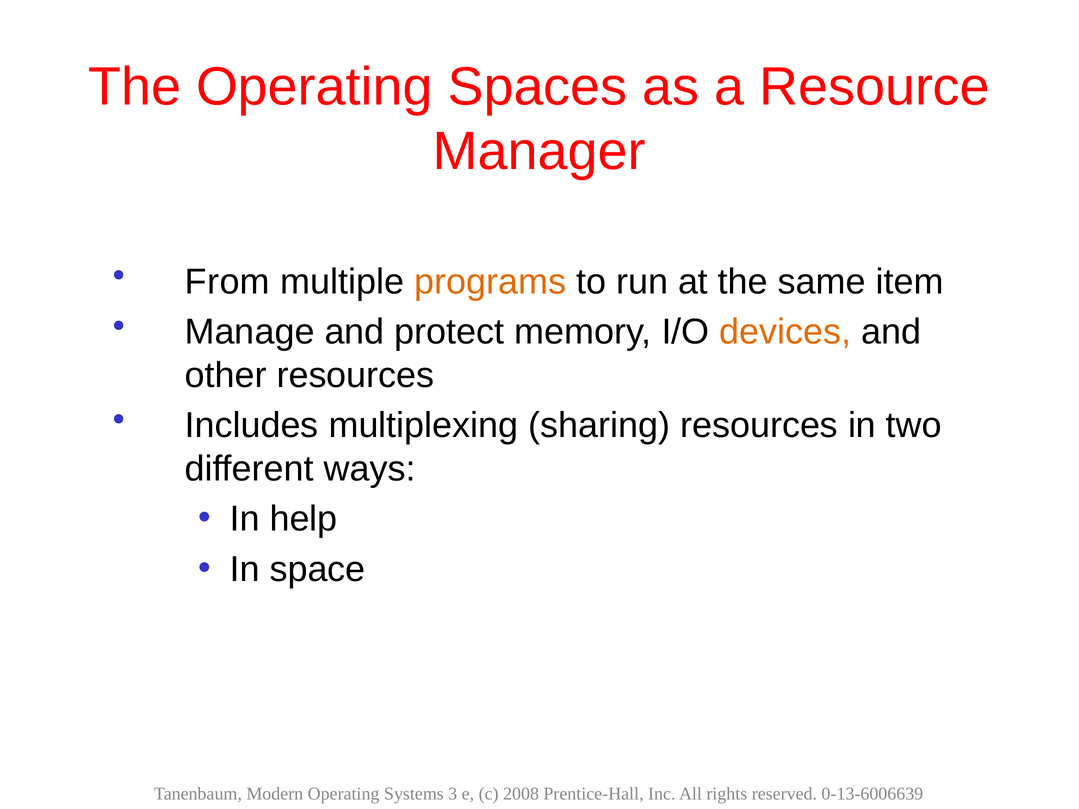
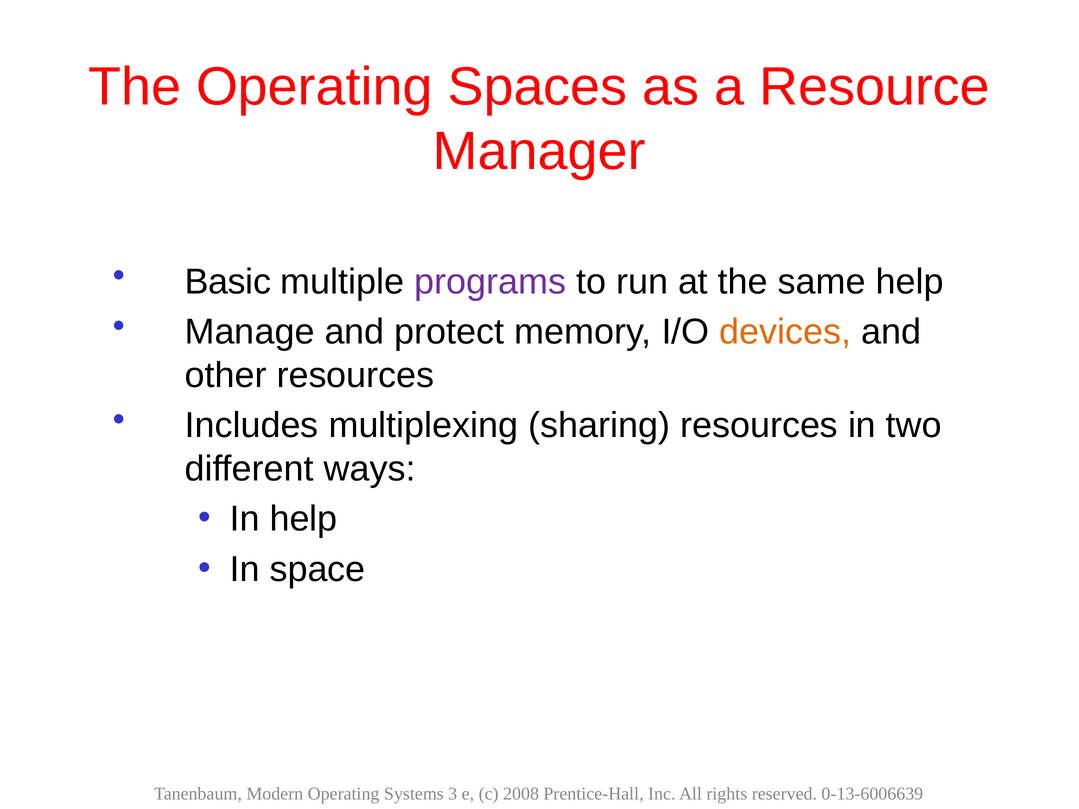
From: From -> Basic (228, 282)
programs colour: orange -> purple (490, 282)
same item: item -> help (910, 282)
